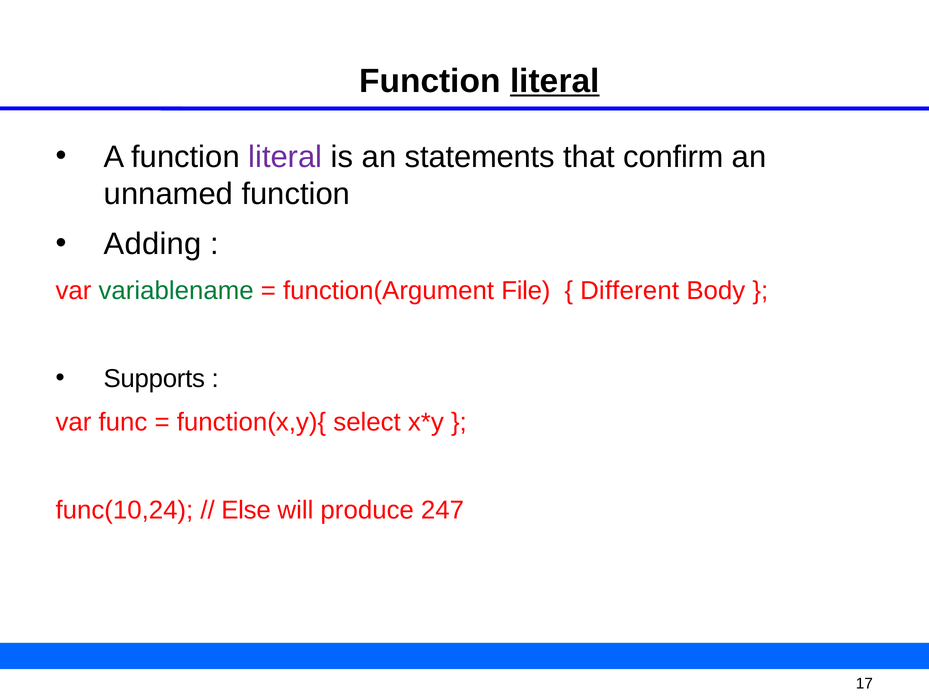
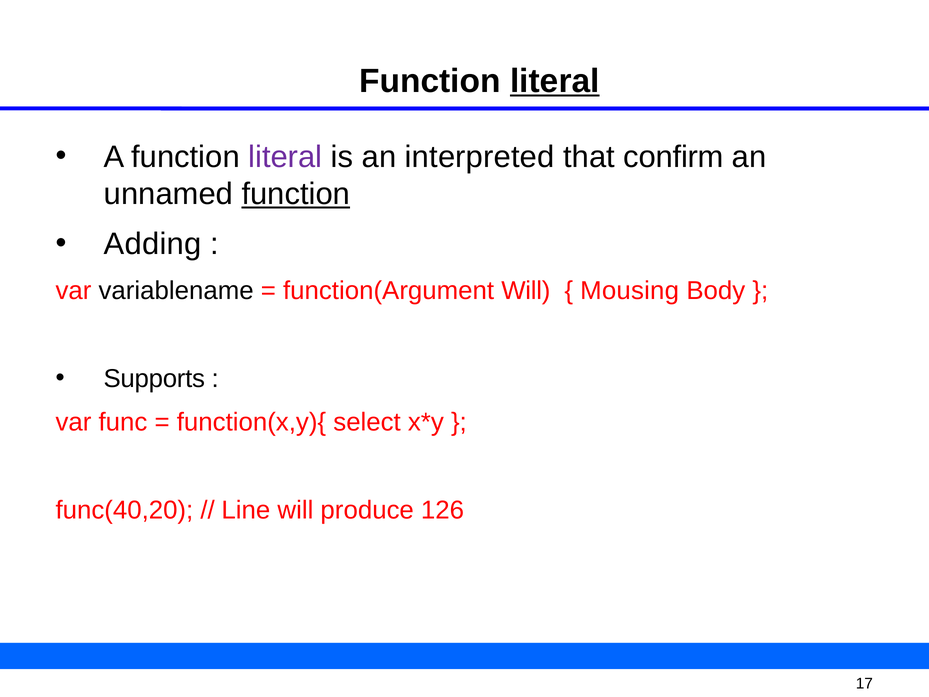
statements: statements -> interpreted (480, 157)
function underline: none -> present (296, 194)
variablename colour: green -> black (176, 291)
function(Argument File: File -> Will (526, 291)
Different: Different -> Mousing (630, 291)
func(10,24: func(10,24 -> func(40,20 (124, 510)
Else: Else -> Line (246, 510)
247: 247 -> 126 (443, 510)
